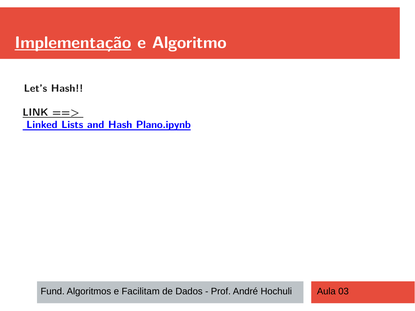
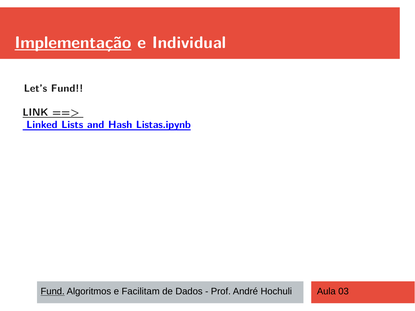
Algoritmo: Algoritmo -> Individual (189, 43)
Let’s Hash: Hash -> Fund (67, 89)
Plano.ipynb: Plano.ipynb -> Listas.ipynb (163, 125)
Fund underline: none -> present (53, 292)
